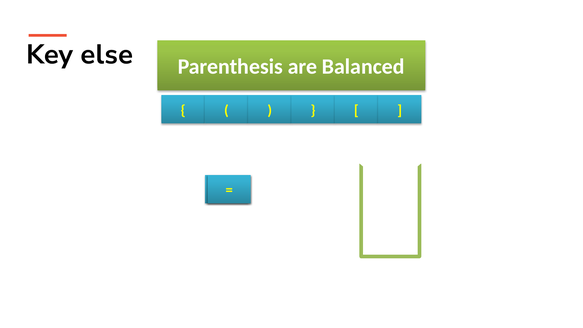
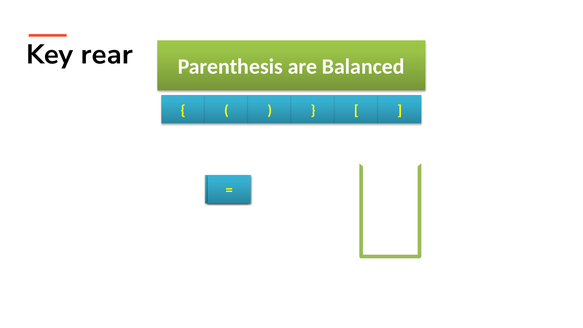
else: else -> rear (107, 54)
